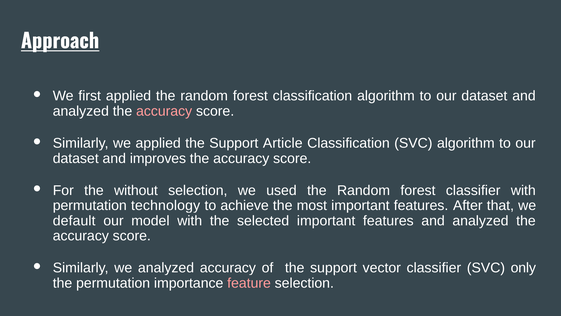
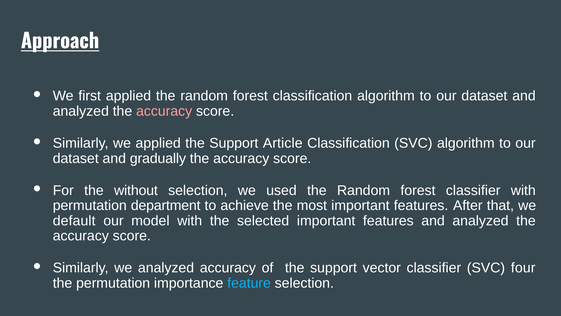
improves: improves -> gradually (158, 158)
technology: technology -> department (166, 205)
only: only -> four (523, 268)
feature colour: pink -> light blue (249, 283)
